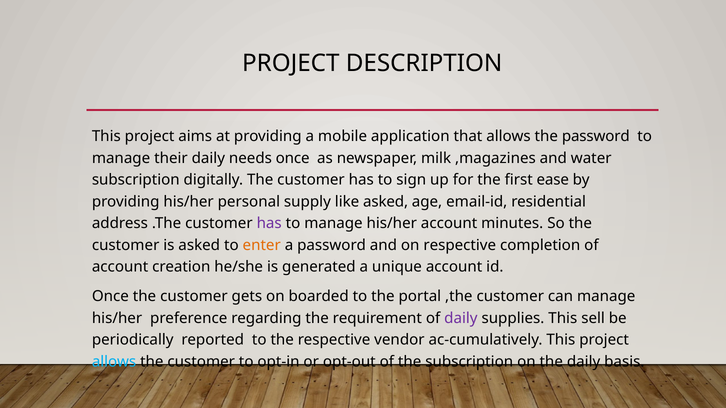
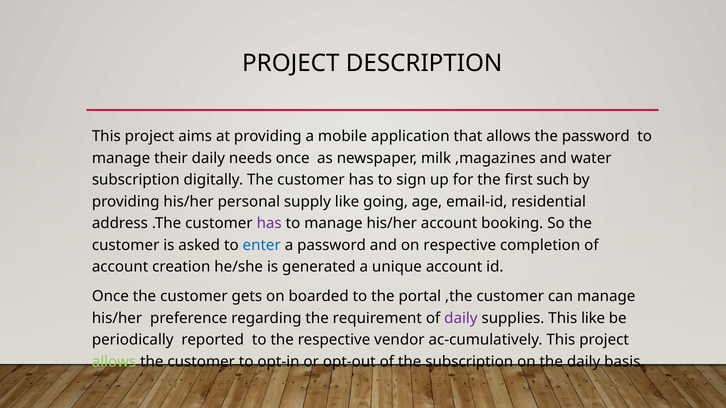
ease: ease -> such (553, 180)
like asked: asked -> going (386, 202)
minutes: minutes -> booking (512, 224)
enter colour: orange -> blue (262, 245)
This sell: sell -> like (593, 318)
allows colour: light blue -> light green (114, 362)
